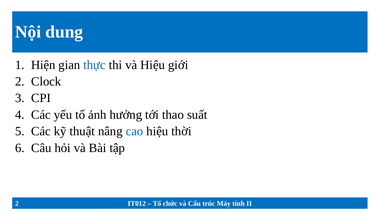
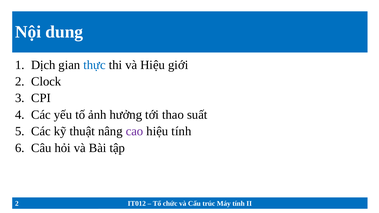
Hiện: Hiện -> Dịch (43, 65)
cao colour: blue -> purple (135, 131)
hiệu thời: thời -> tính (181, 131)
